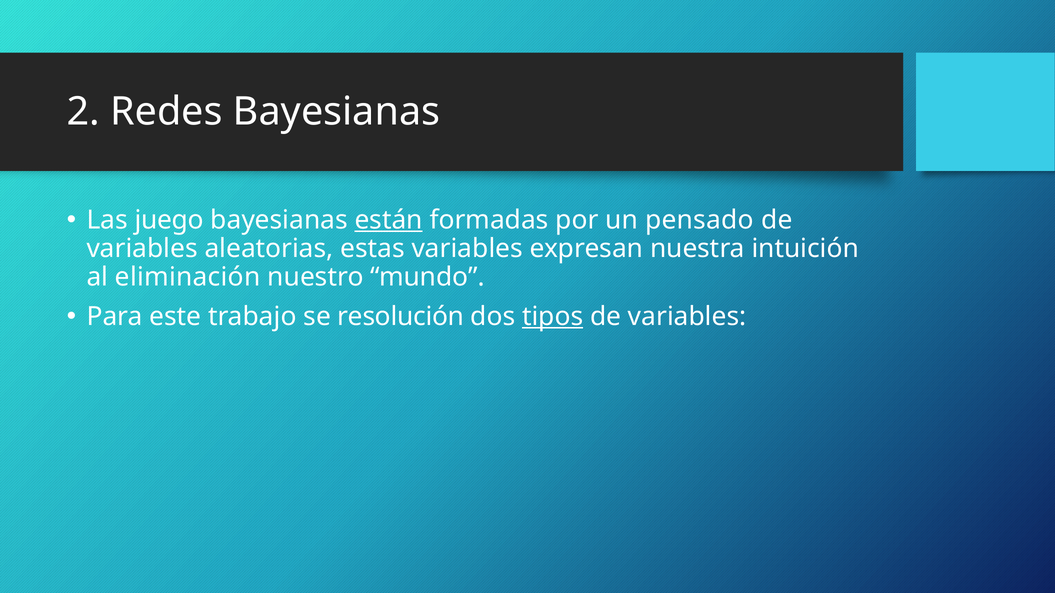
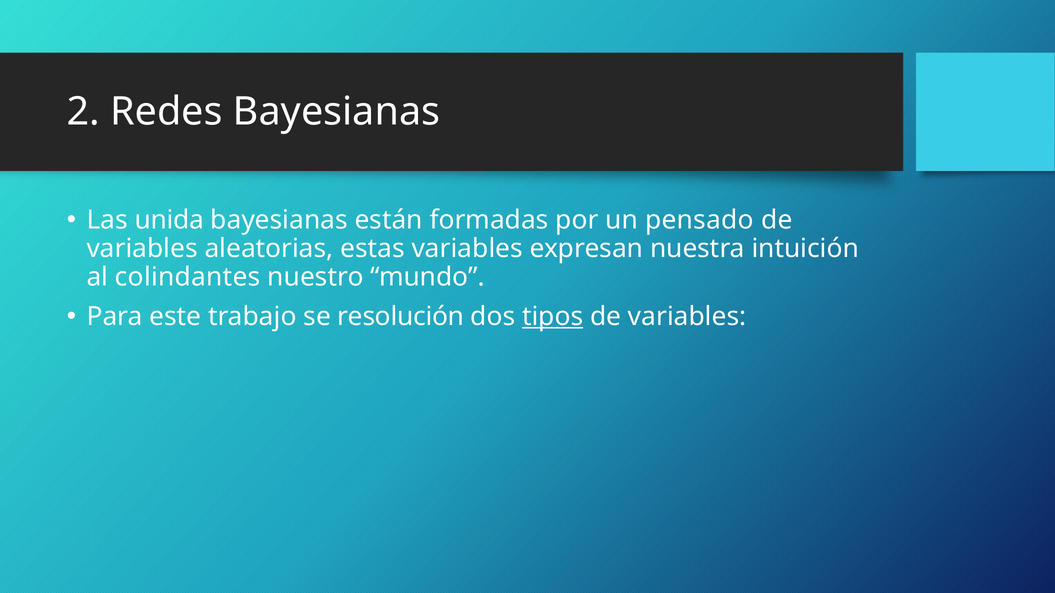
juego: juego -> unida (169, 220)
están underline: present -> none (389, 220)
eliminación: eliminación -> colindantes (188, 277)
